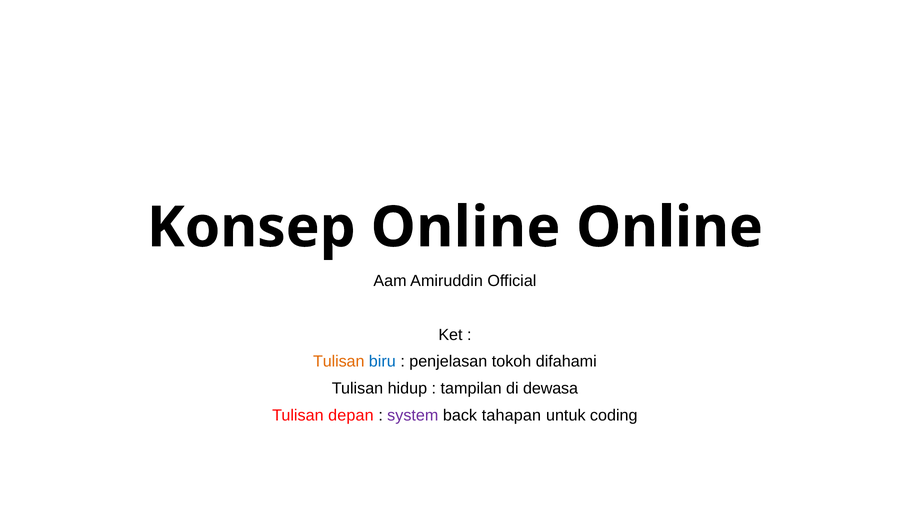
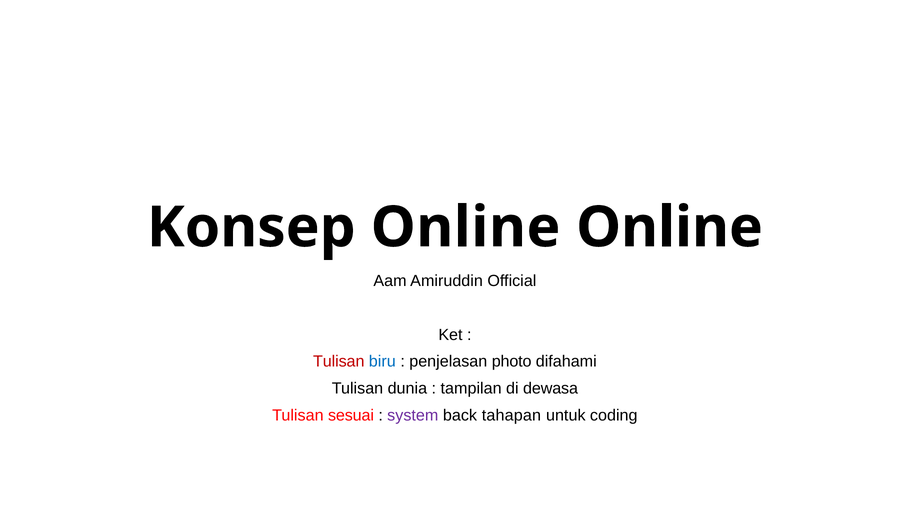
Tulisan colour: orange -> red (339, 362)
tokoh: tokoh -> photo (512, 362)
hidup: hidup -> dunia (407, 388)
depan: depan -> sesuai (351, 415)
